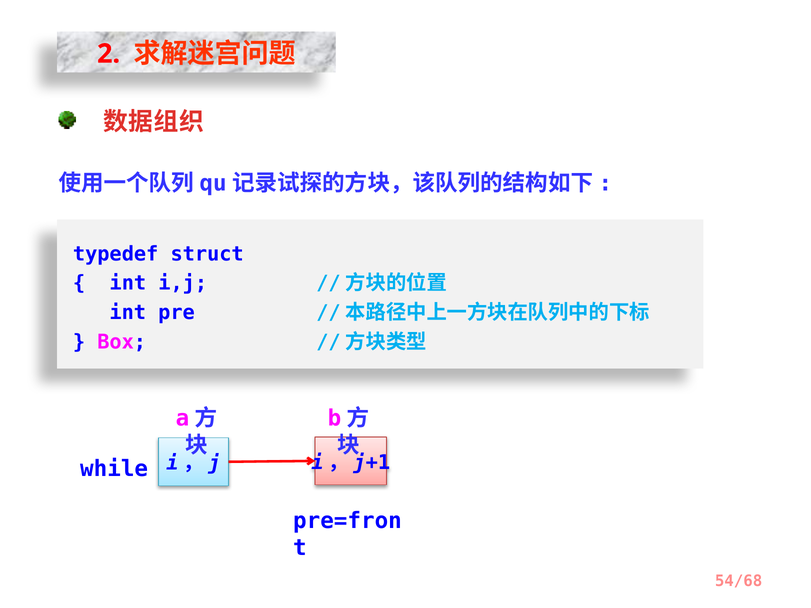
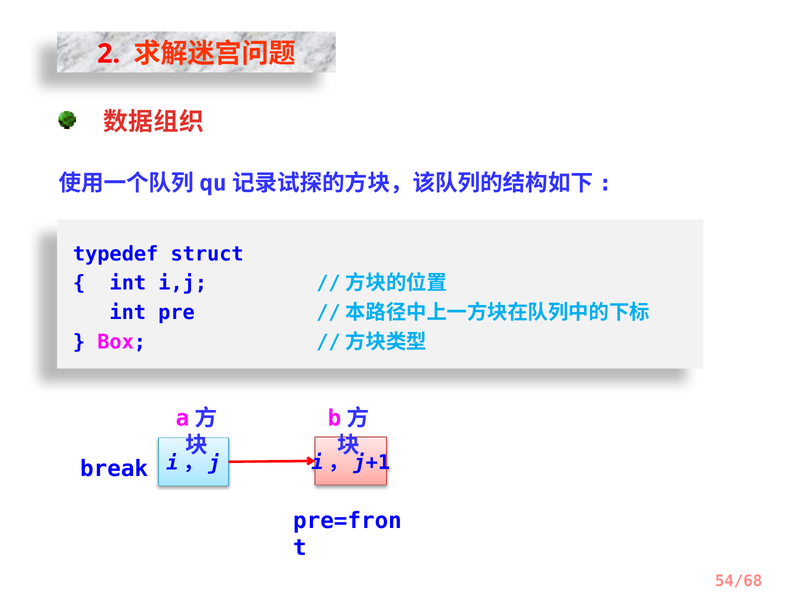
while: while -> break (114, 469)
